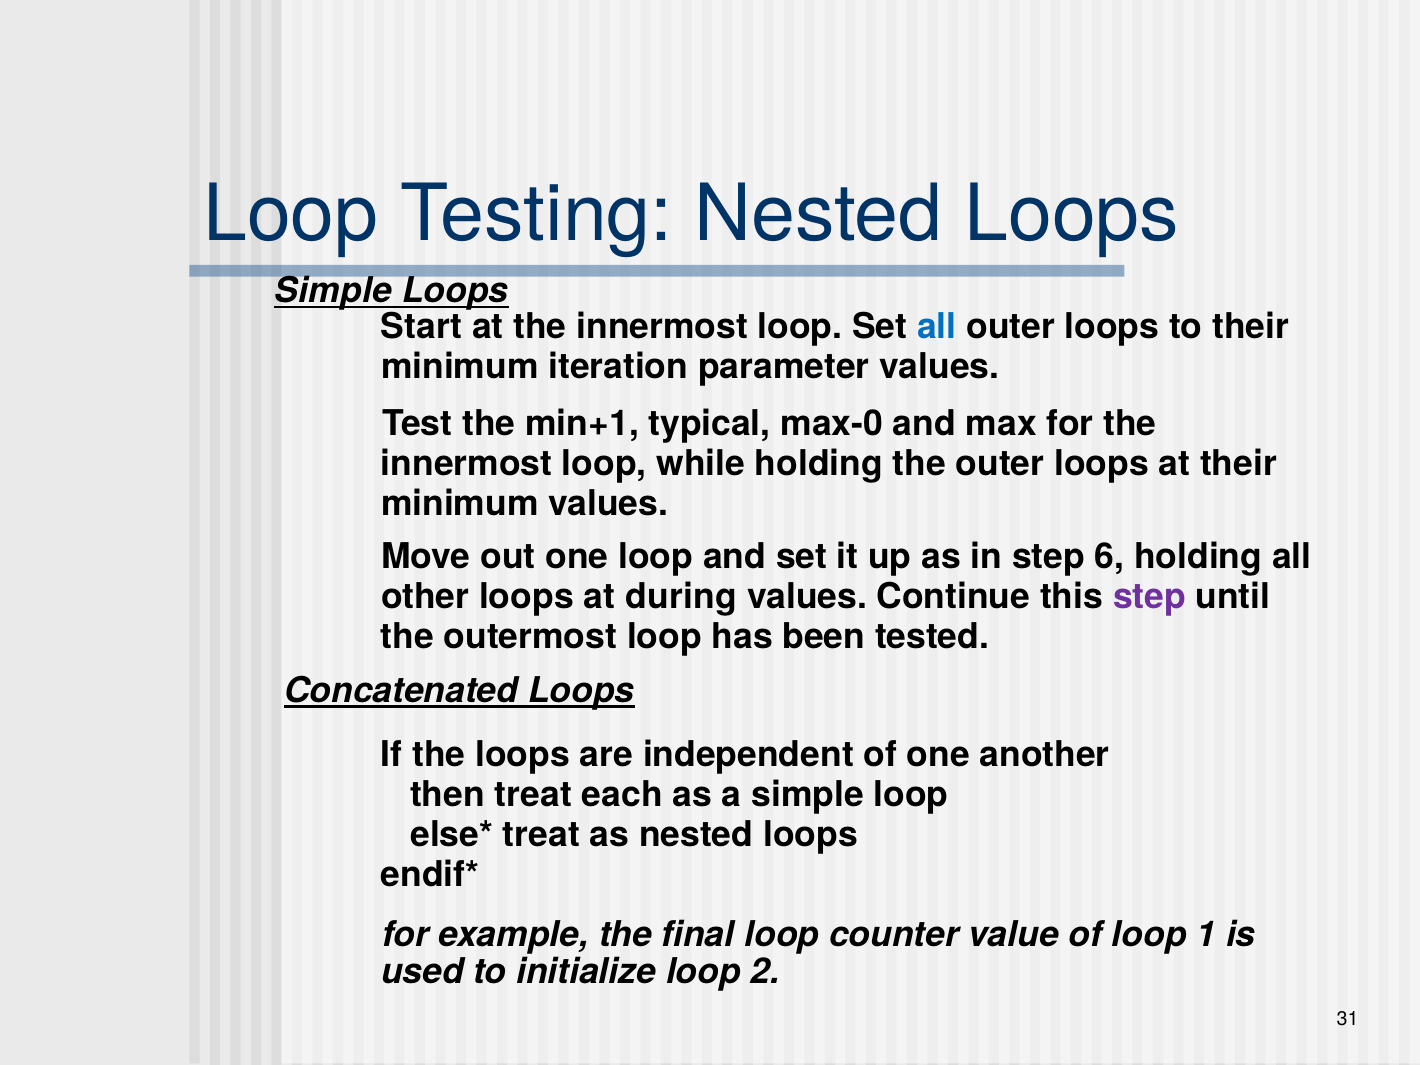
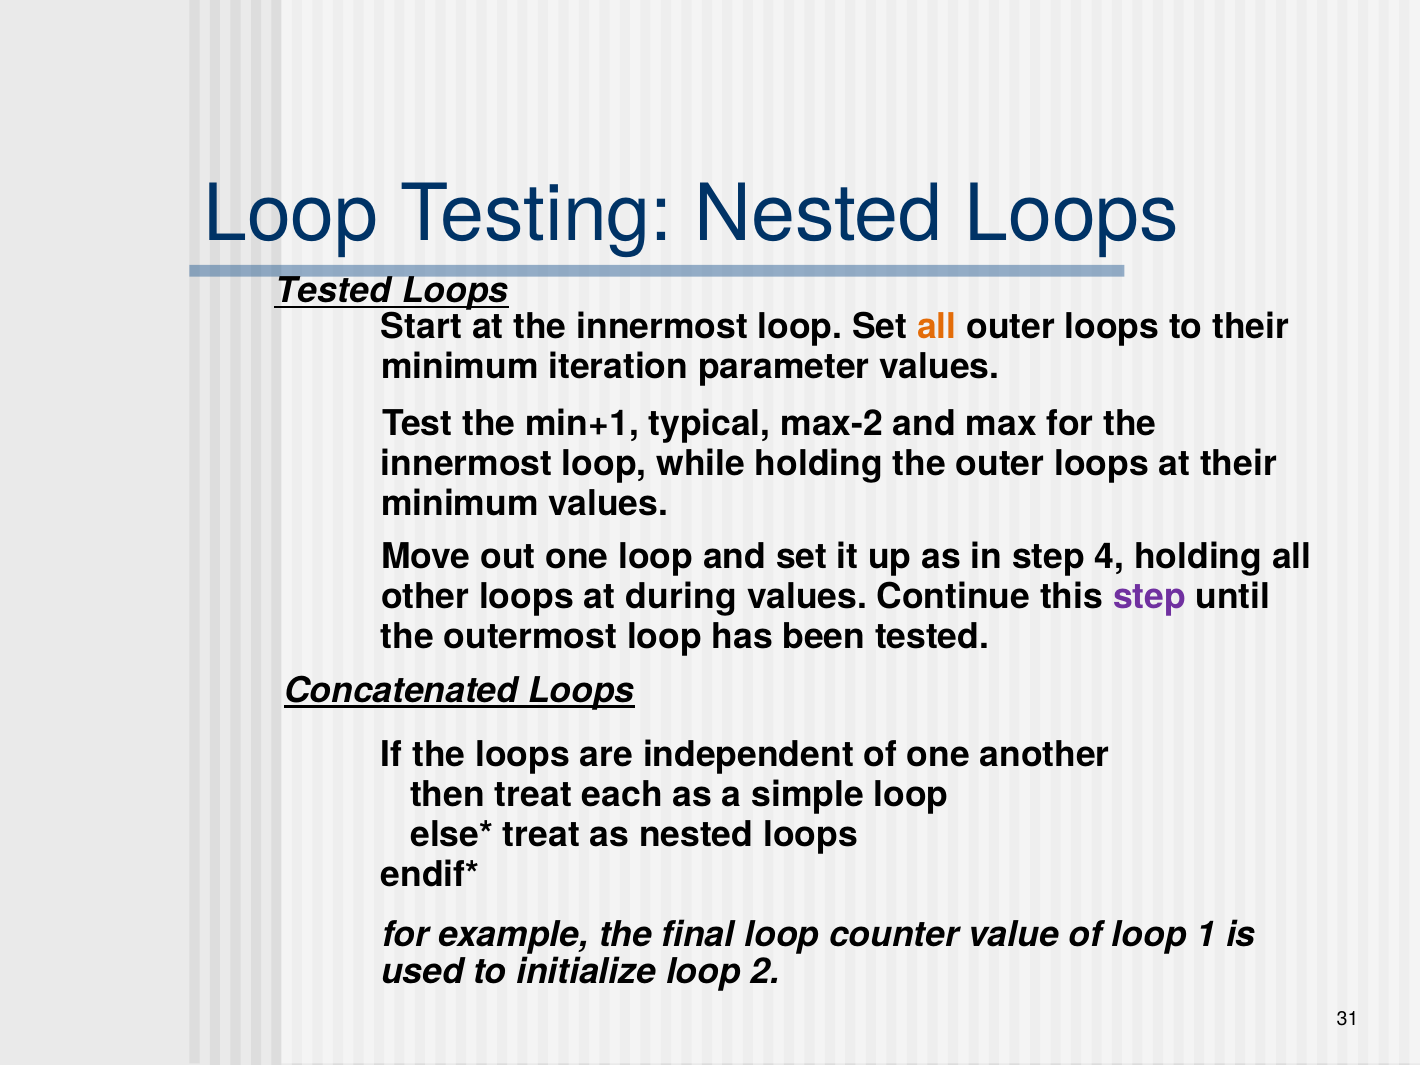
Simple: Simple -> Tested (333, 291)
all colour: blue -> orange (937, 326)
max-0: max-0 -> max-2 (832, 424)
6: 6 -> 4 (1110, 557)
